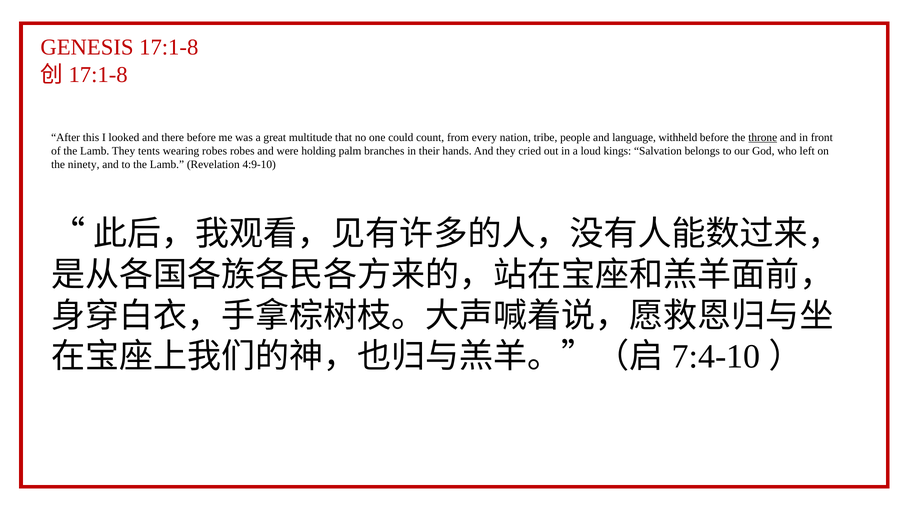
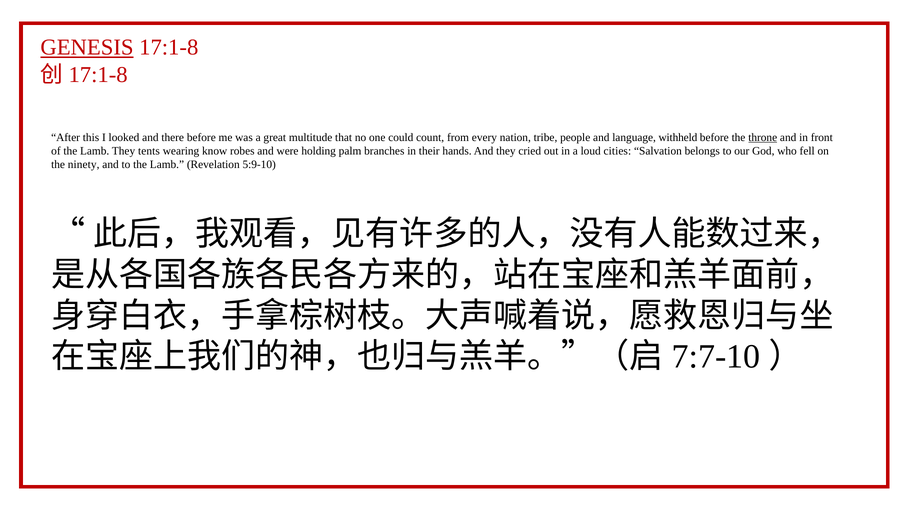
GENESIS underline: none -> present (87, 47)
wearing robes: robes -> know (215, 151)
kings: kings -> cities (617, 151)
left: left -> fell (807, 151)
4:9-10: 4:9-10 -> 5:9-10 (259, 165)
7:4-10: 7:4-10 -> 7:7-10 (716, 357)
